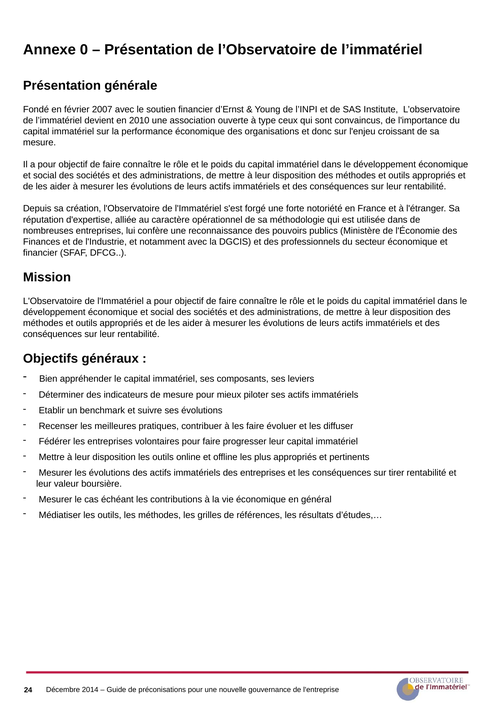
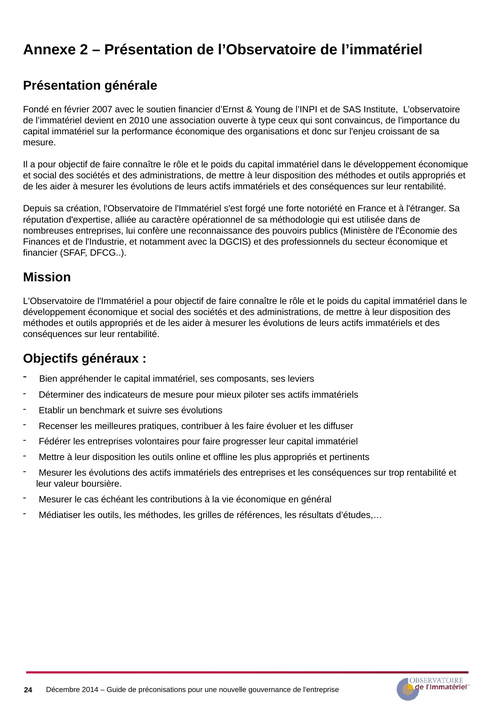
0: 0 -> 2 (84, 50)
tirer: tirer -> trop (397, 473)
